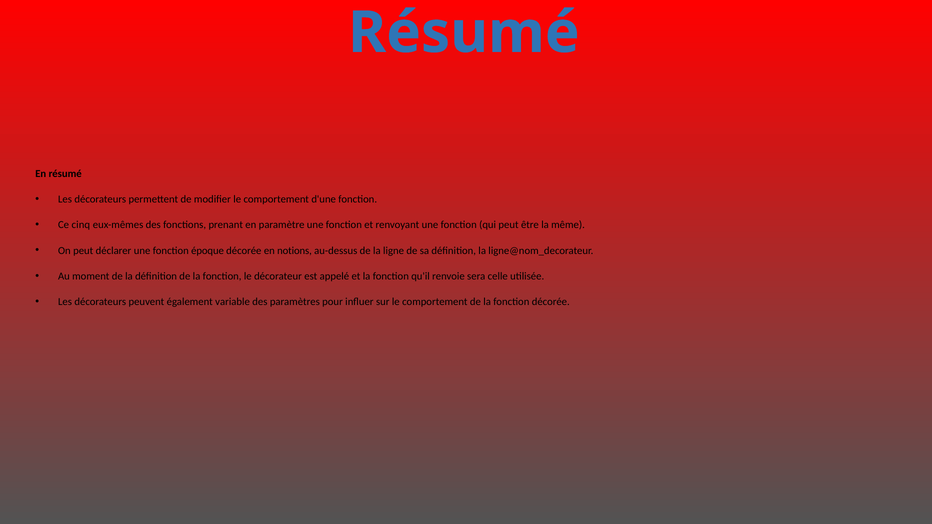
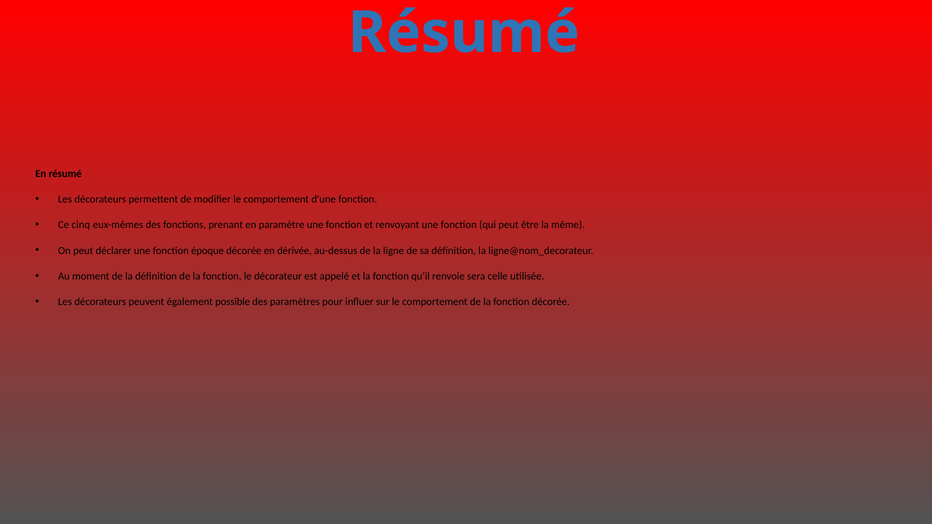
notions: notions -> dérivée (294, 251)
variable: variable -> possible (233, 302)
